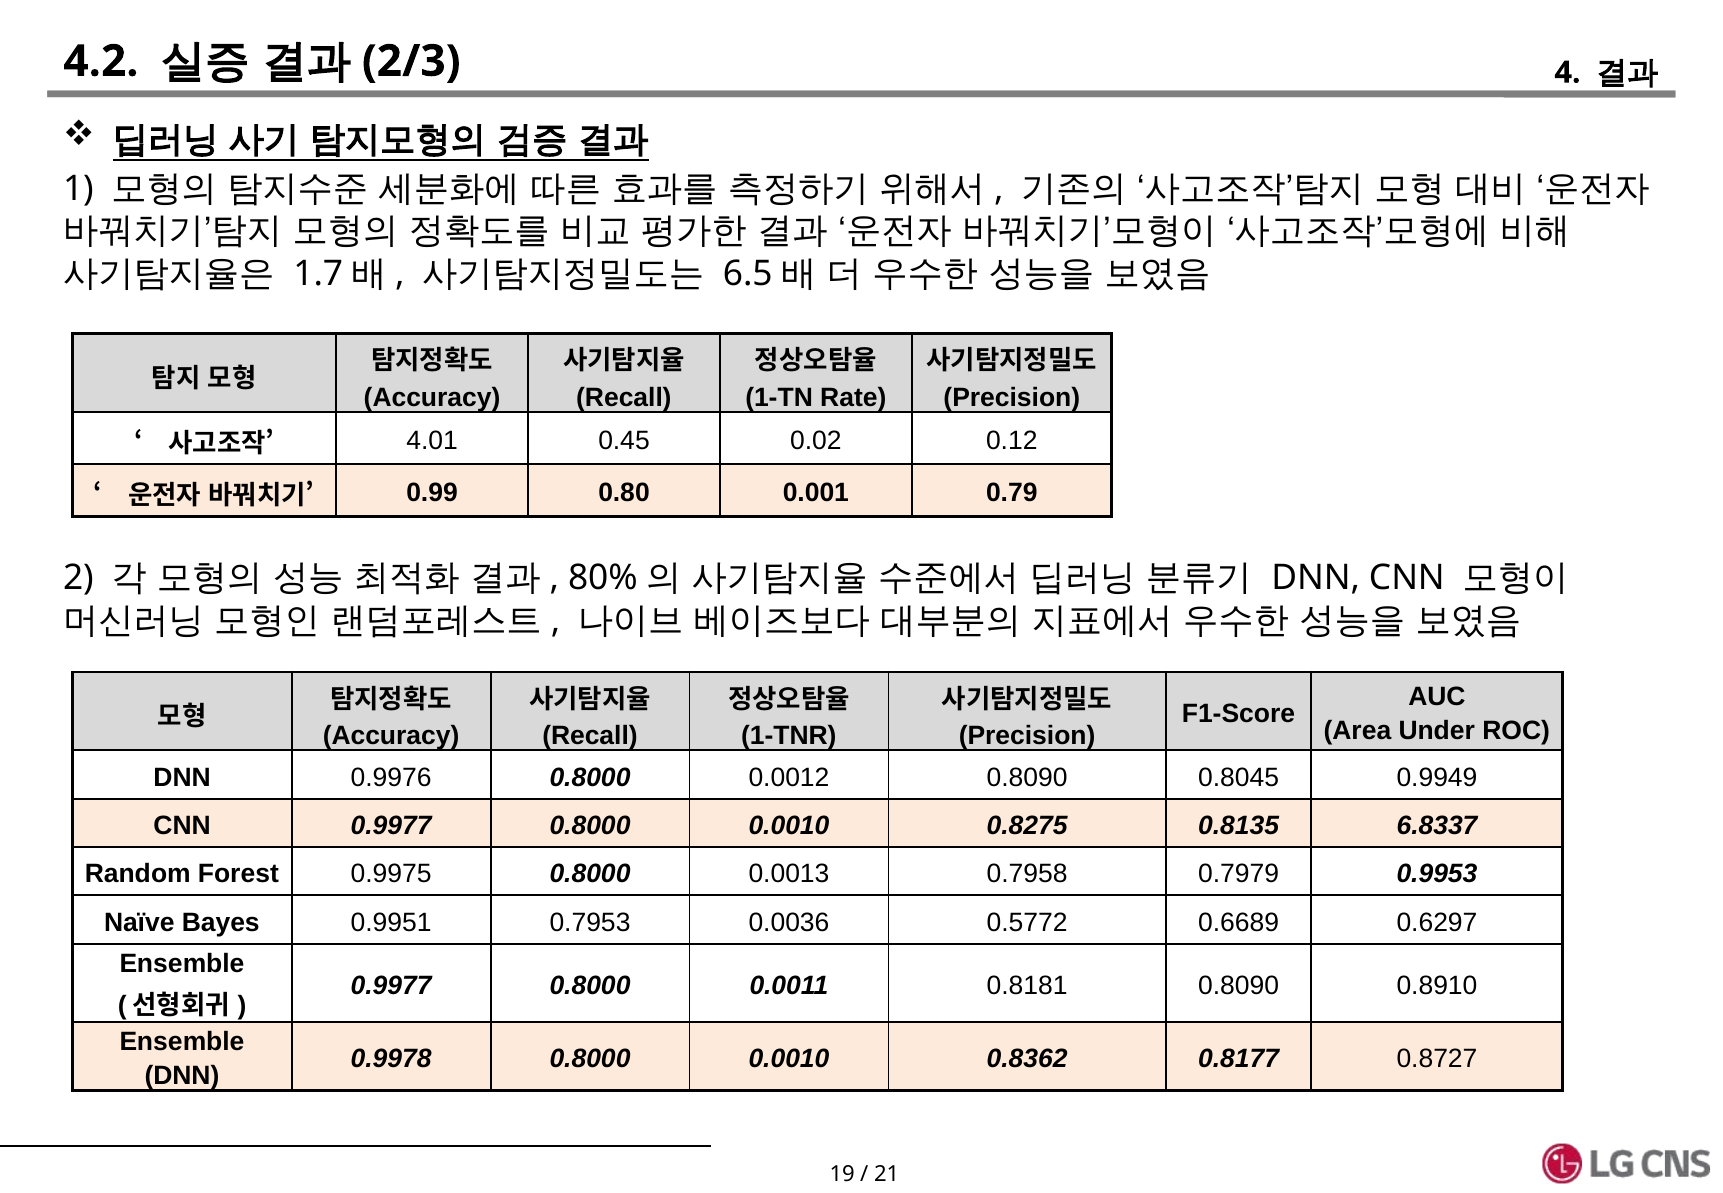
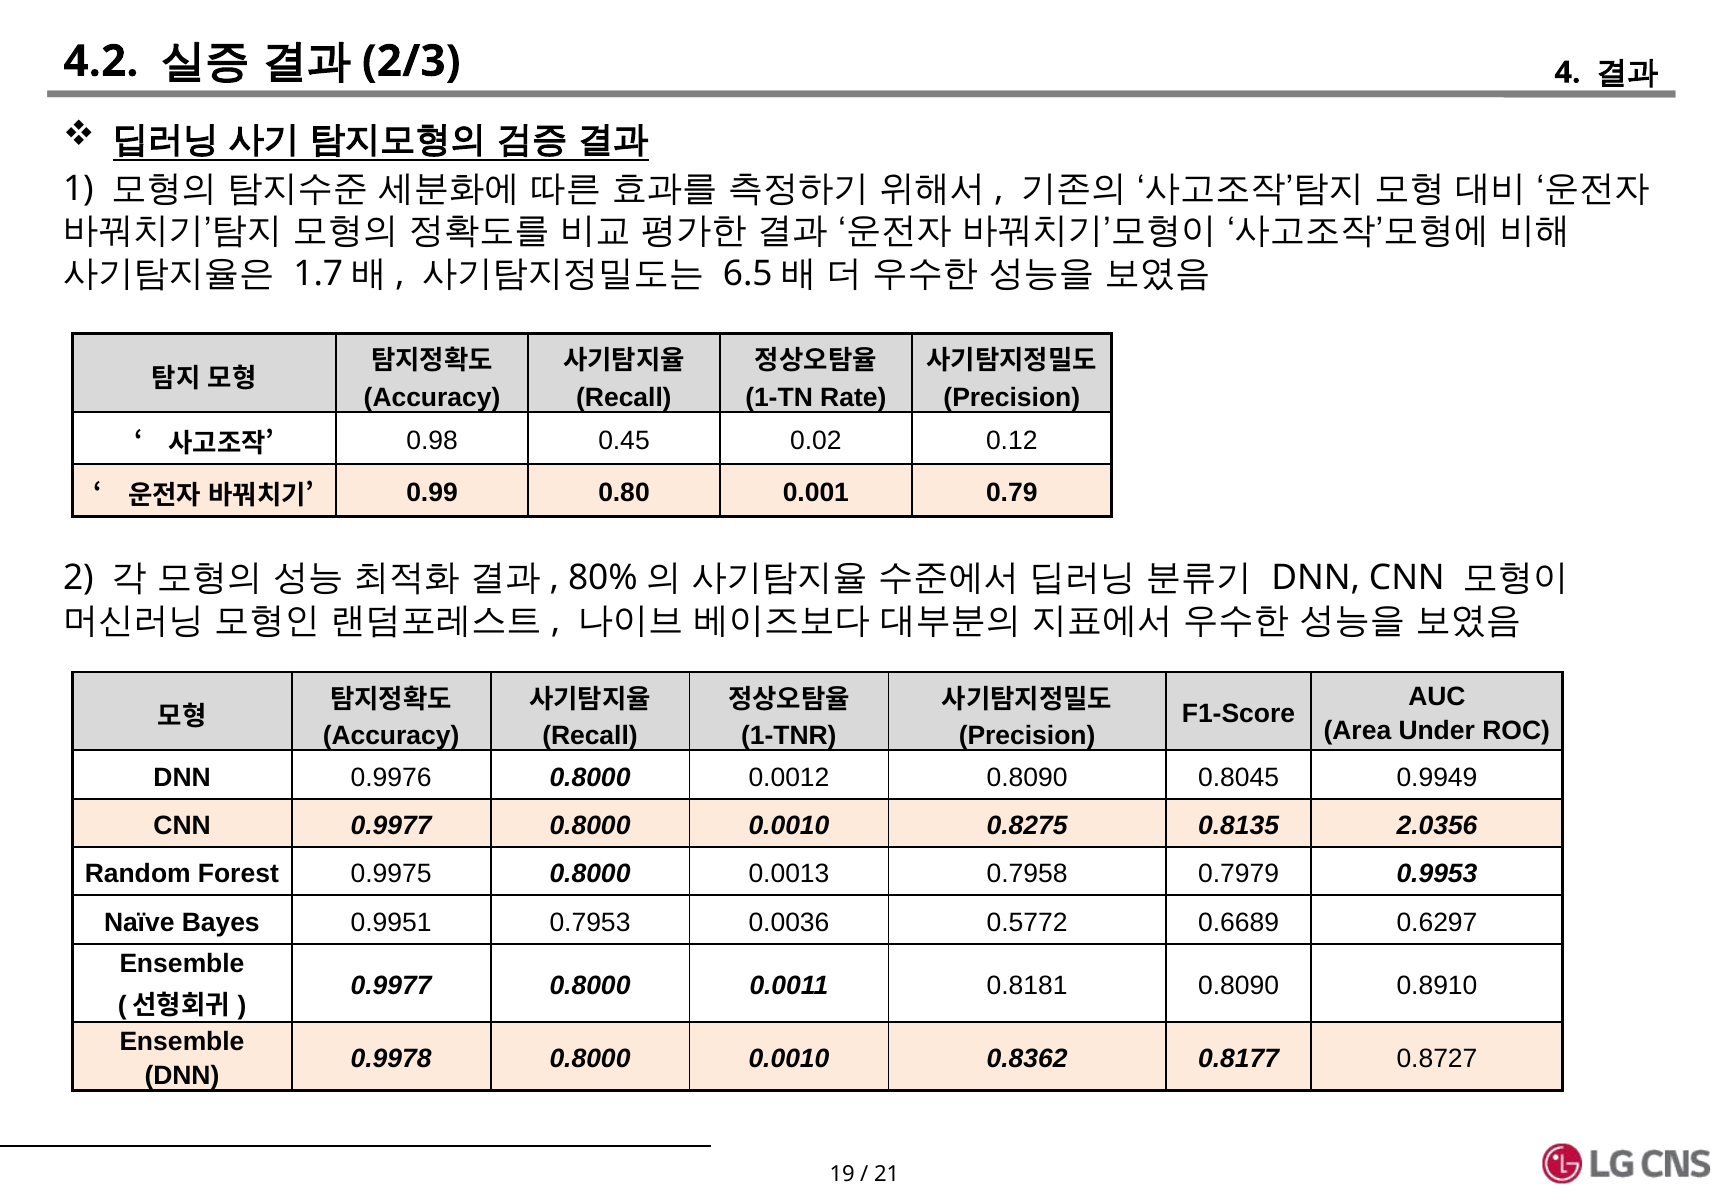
4.01: 4.01 -> 0.98 (432, 441)
6.8337: 6.8337 -> 2.0356 (1437, 825)
